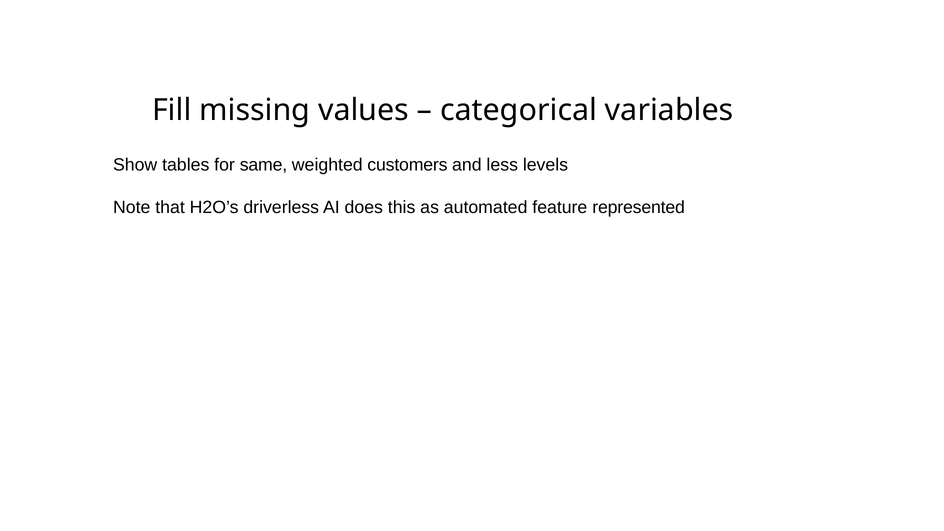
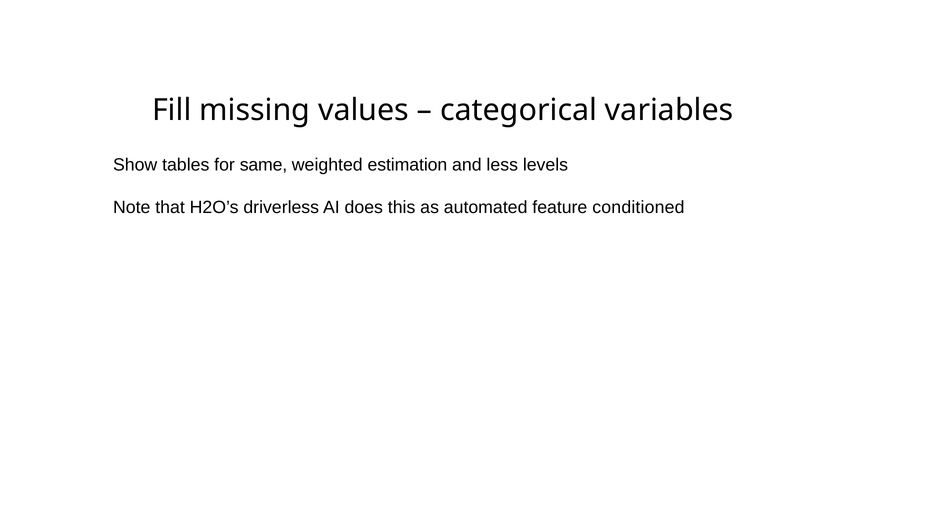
customers: customers -> estimation (407, 165)
represented: represented -> conditioned (638, 207)
